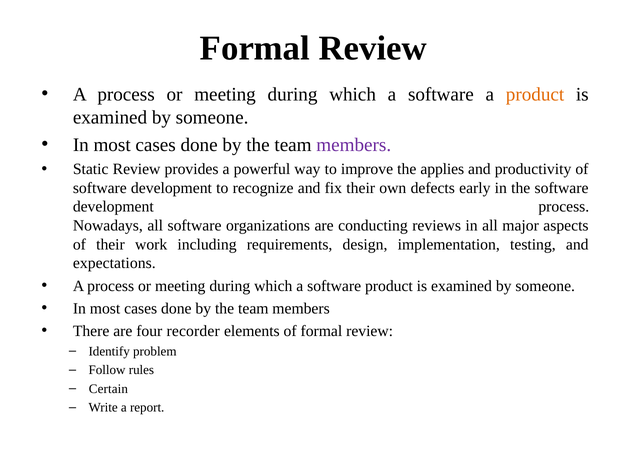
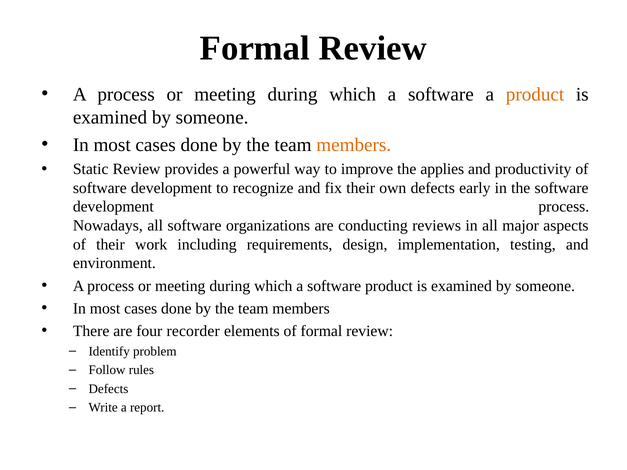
members colour: purple -> orange (354, 145)
expectations: expectations -> environment (114, 263)
Certain: Certain -> Defects (108, 389)
